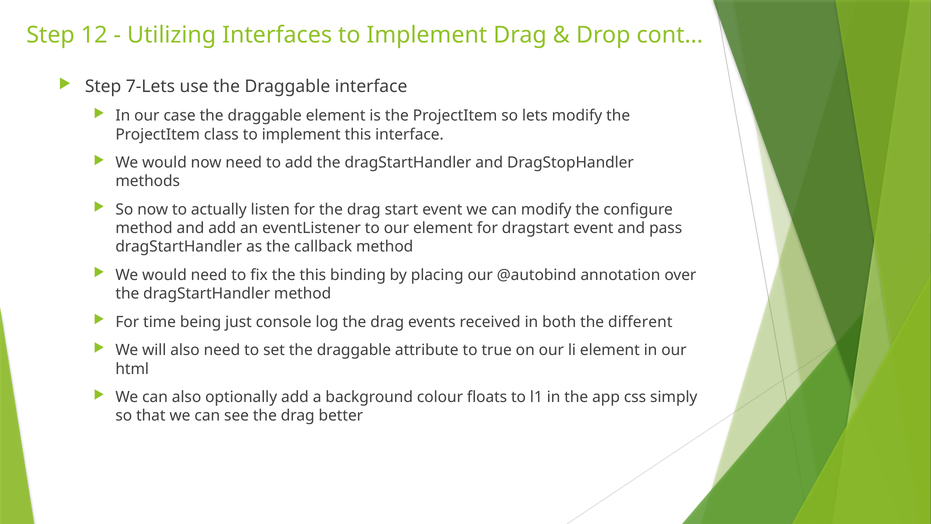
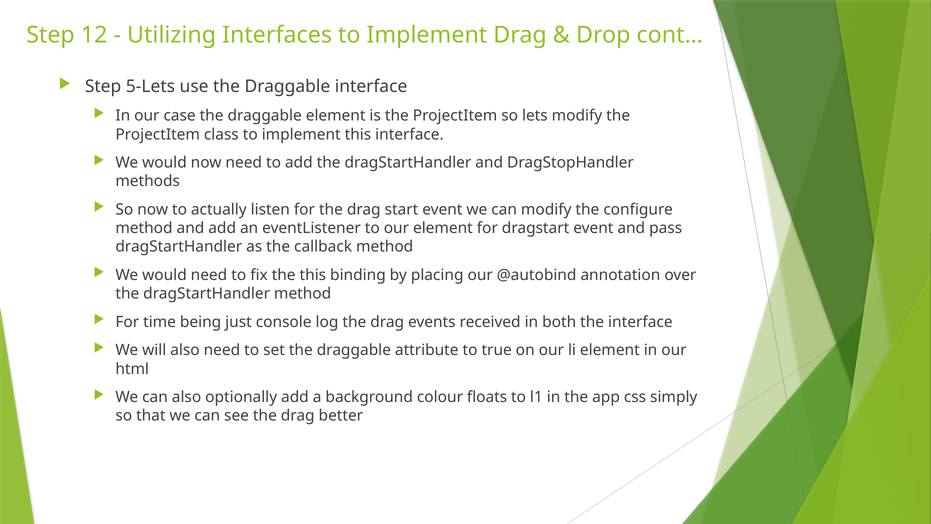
7-Lets: 7-Lets -> 5-Lets (150, 86)
the different: different -> interface (640, 322)
